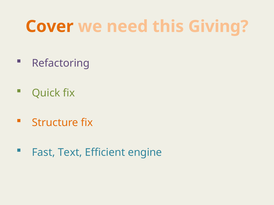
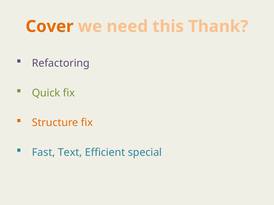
Giving: Giving -> Thank (218, 27)
engine: engine -> special (145, 153)
